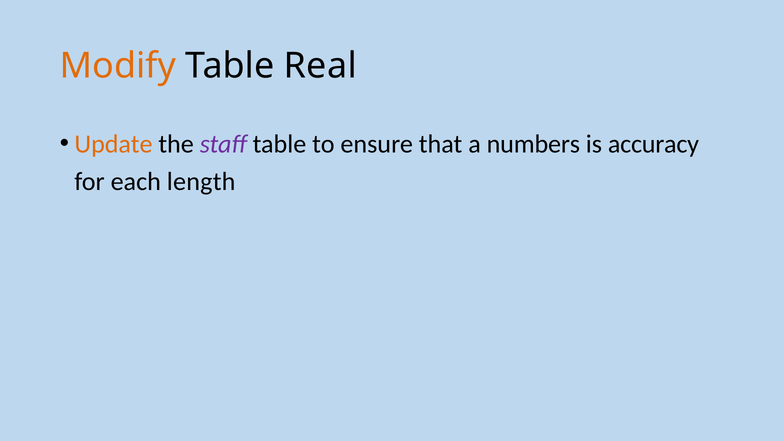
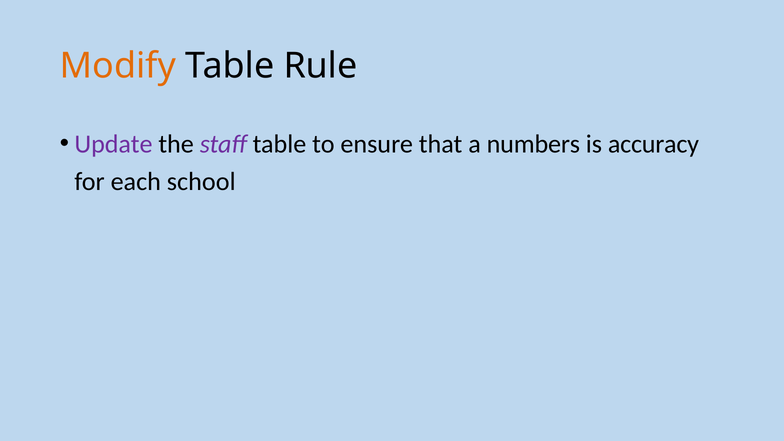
Real: Real -> Rule (321, 66)
Update colour: orange -> purple (113, 144)
length: length -> school (201, 182)
